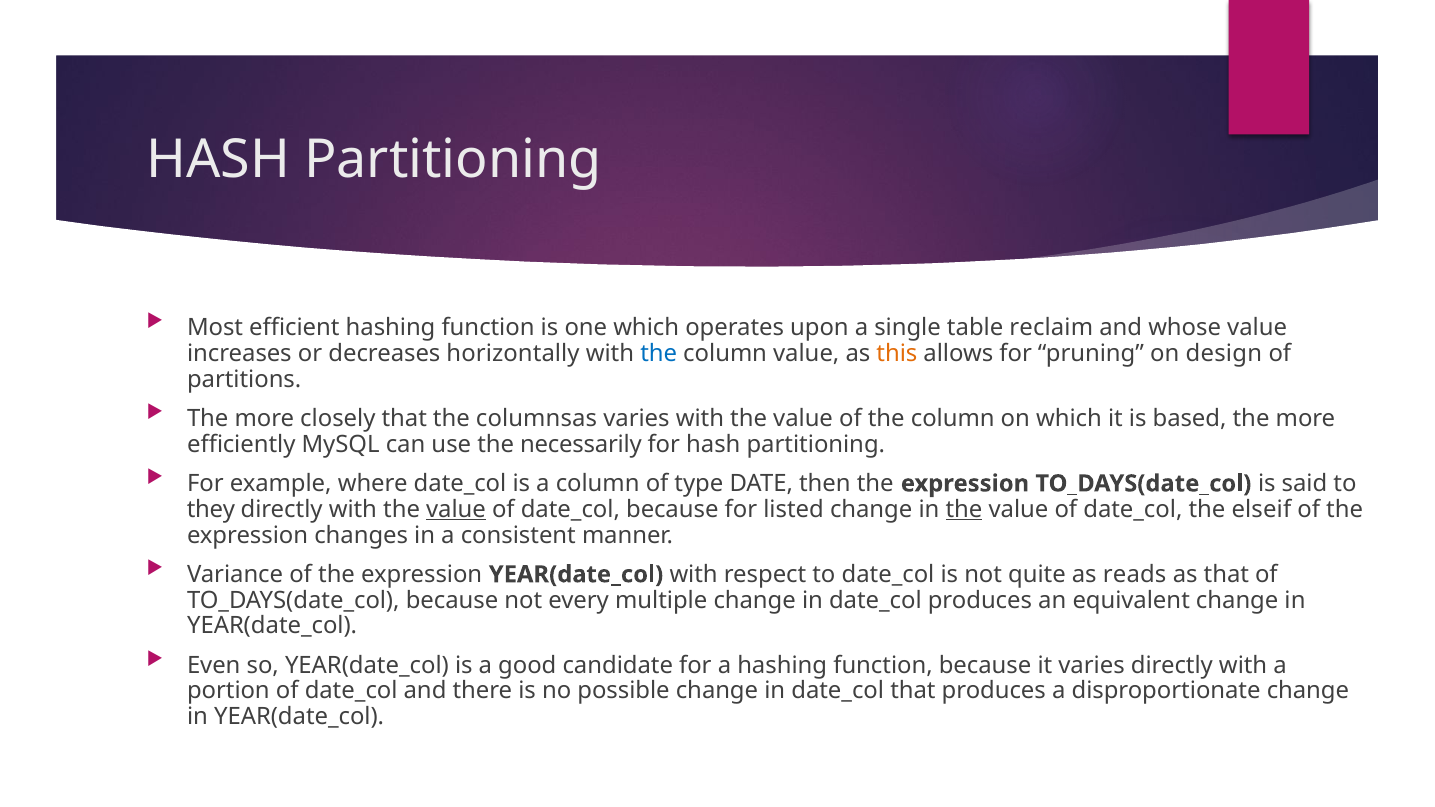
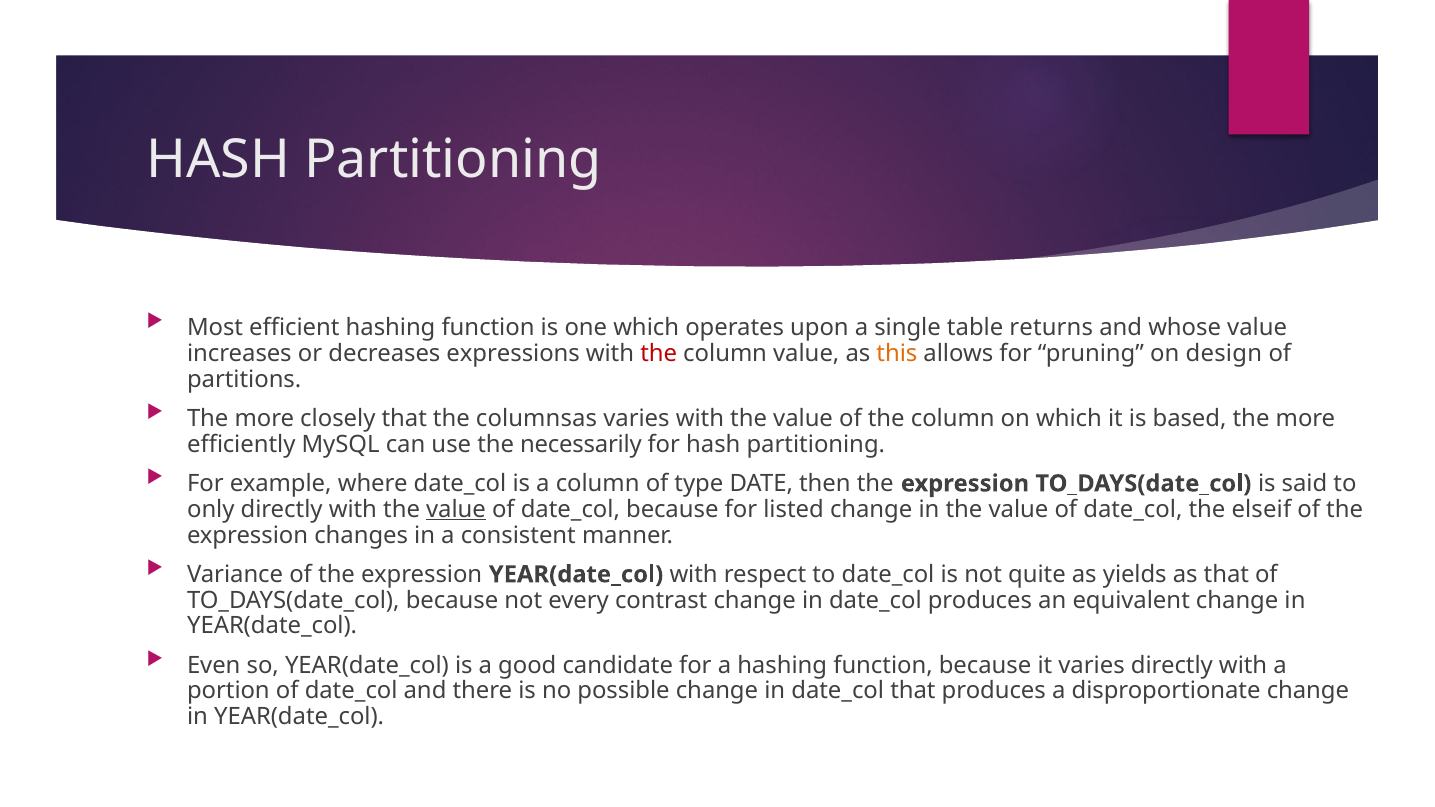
reclaim: reclaim -> returns (1051, 328)
horizontally: horizontally -> expressions (513, 354)
the colour: blue -> red (659, 354)
they: they -> only (211, 510)
the underline: present -> none (964, 510)
reads: reads -> yields (1135, 575)
multiple: multiple -> contrast (661, 600)
